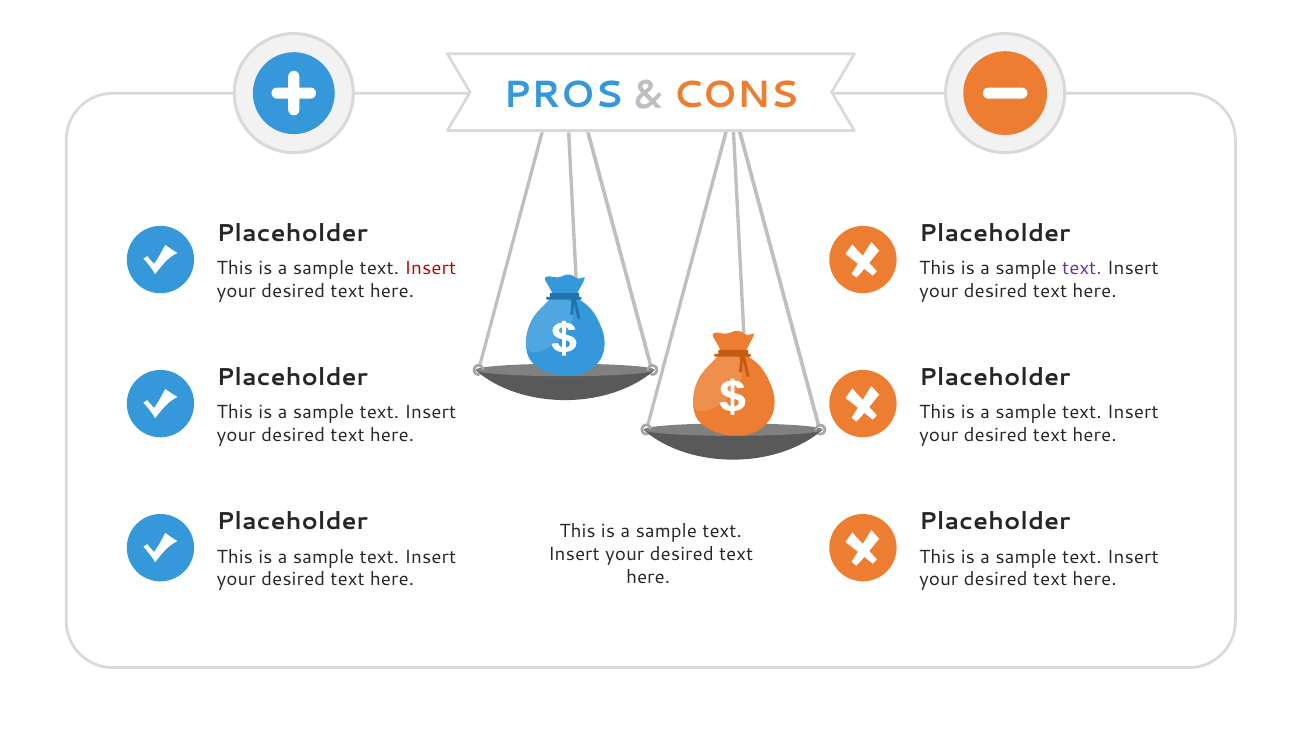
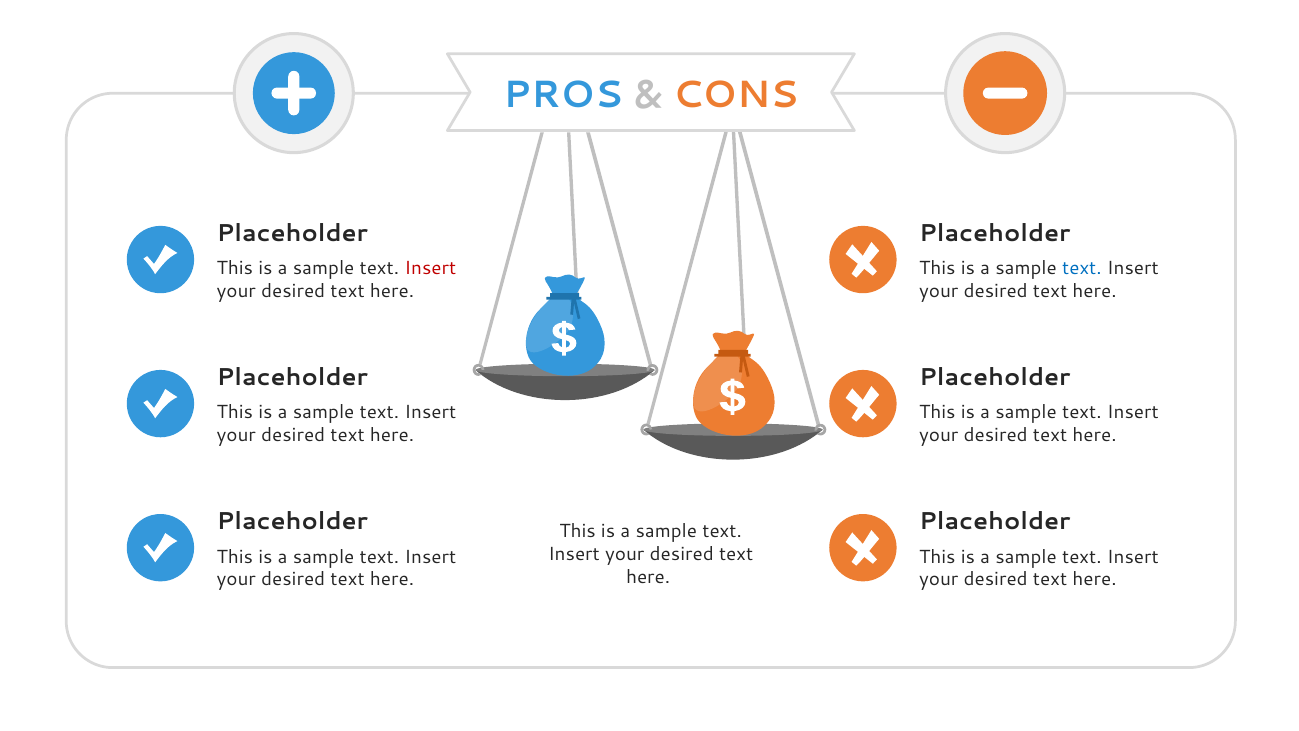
text colour: purple -> blue (1082, 269)
